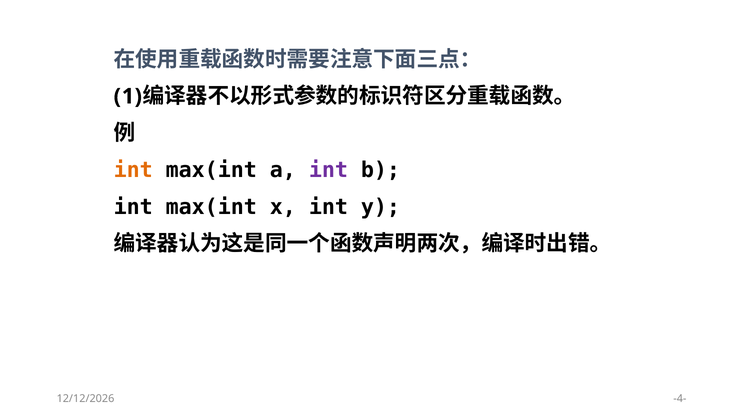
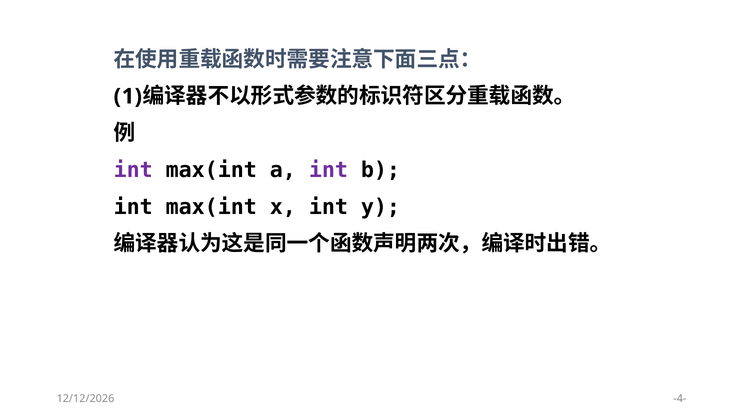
int colour: orange -> purple (133, 170)
